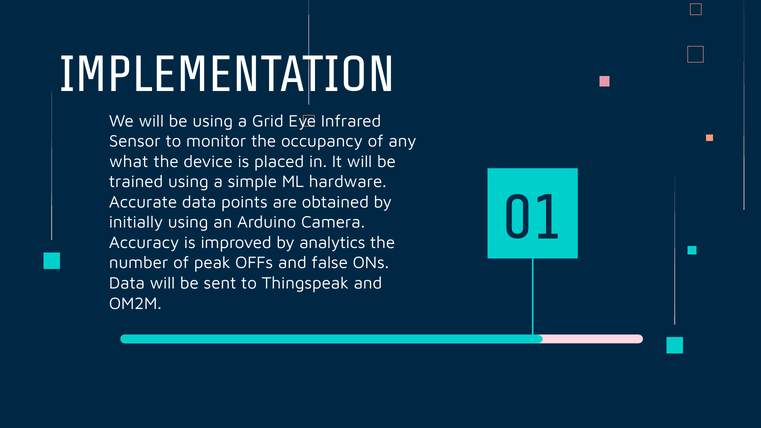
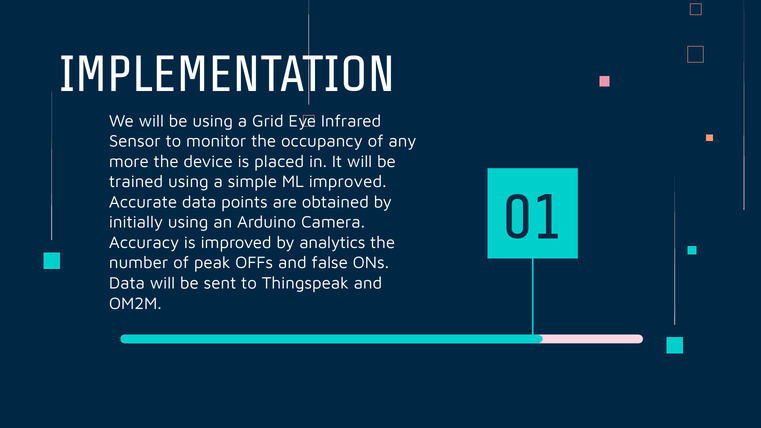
what: what -> more (129, 162)
ML hardware: hardware -> improved (348, 182)
